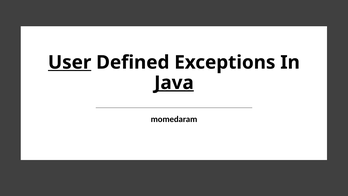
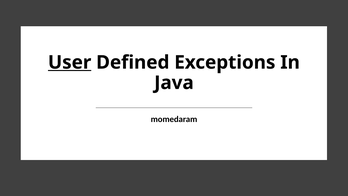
Java underline: present -> none (174, 83)
